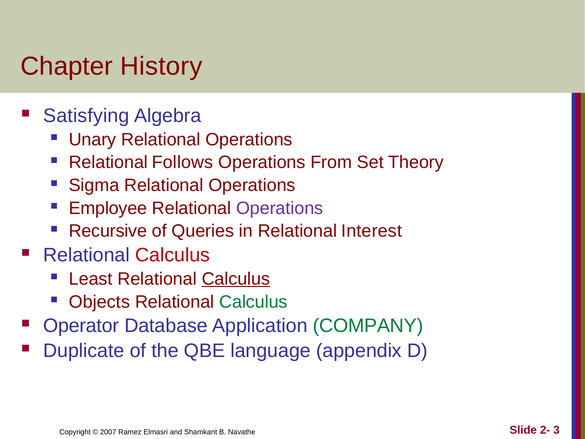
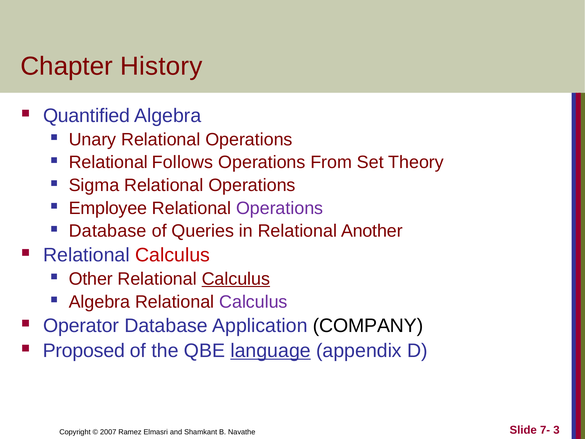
Satisfying: Satisfying -> Quantified (87, 116)
Recursive: Recursive -> Database (108, 231)
Interest: Interest -> Another (372, 231)
Least: Least -> Other (91, 279)
Objects: Objects -> Algebra (99, 302)
Calculus colour: green -> purple (253, 302)
COMPANY colour: green -> black (368, 326)
Duplicate: Duplicate -> Proposed (84, 351)
language underline: none -> present (271, 351)
2-: 2- -> 7- (545, 430)
